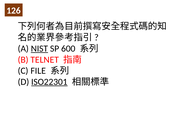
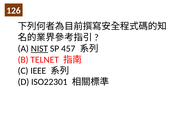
600: 600 -> 457 (68, 49)
FILE: FILE -> IEEE (38, 71)
ISO22301 underline: present -> none (49, 82)
